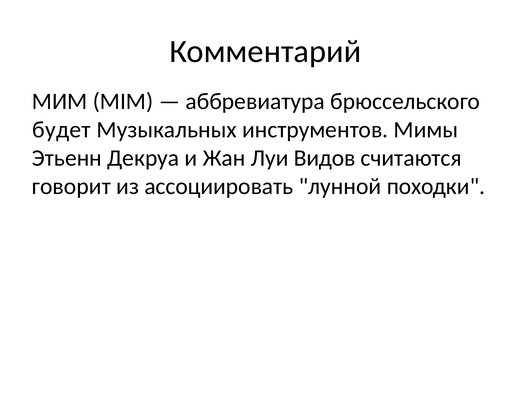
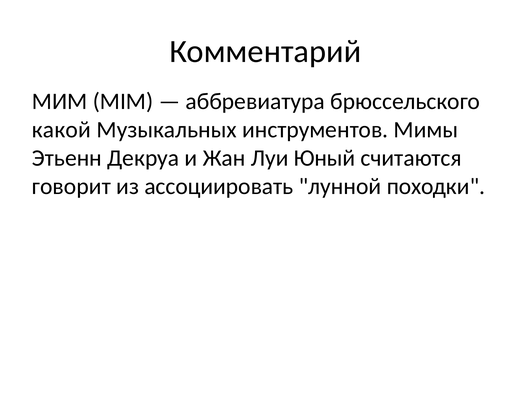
будет: будет -> какой (61, 130)
Видов: Видов -> Юный (325, 158)
